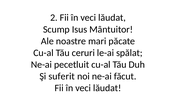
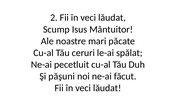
suferit: suferit -> păşuni (62, 76)
